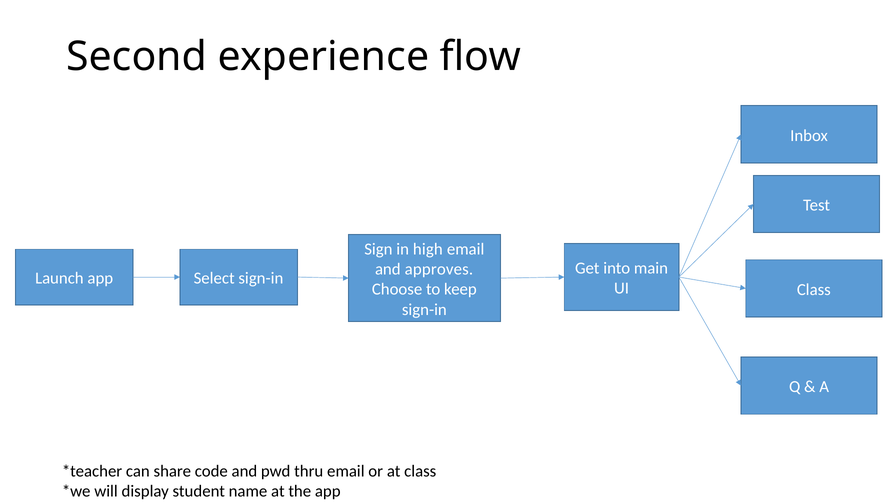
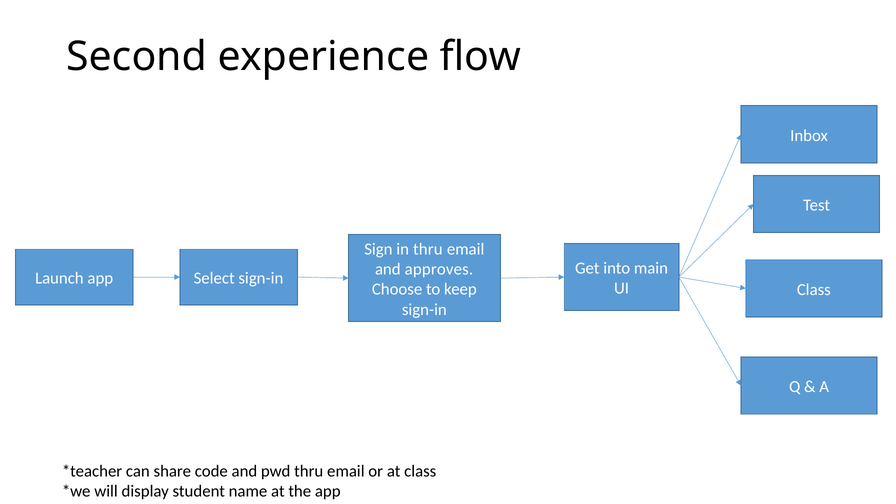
in high: high -> thru (428, 249)
